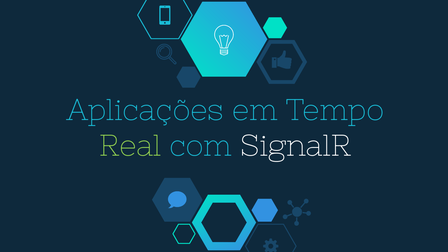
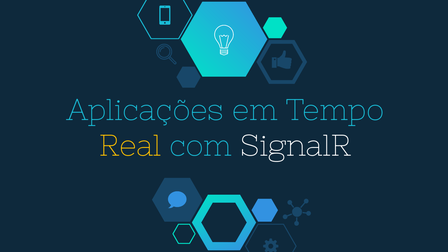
Real colour: light green -> yellow (130, 146)
